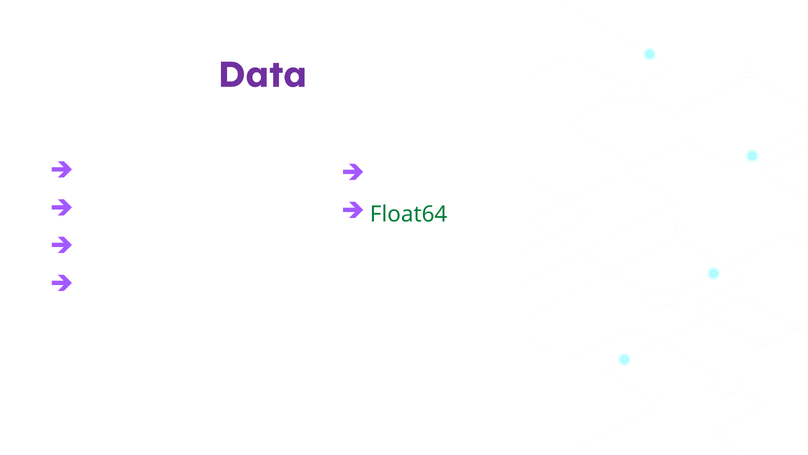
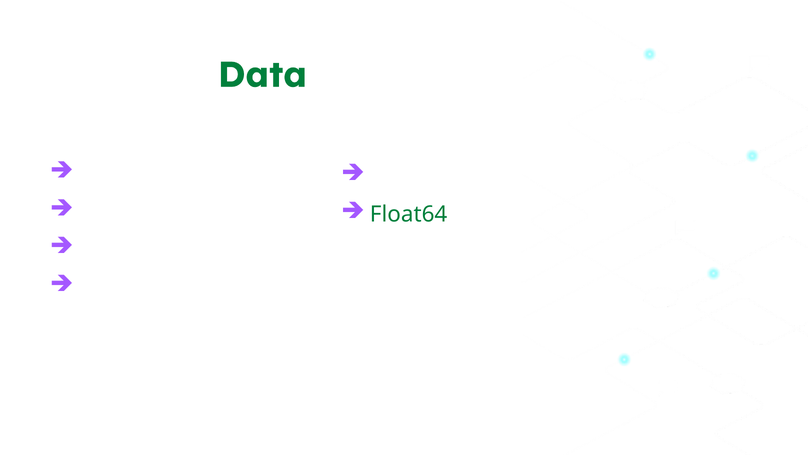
Data colour: purple -> green (262, 75)
